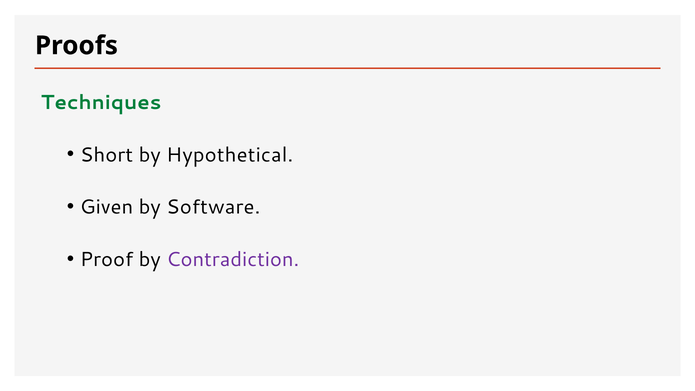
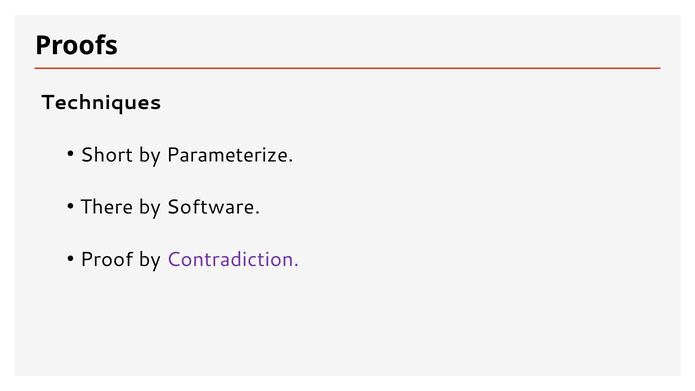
Techniques colour: green -> black (101, 102)
Hypothetical: Hypothetical -> Parameterize (230, 155)
Given: Given -> There (107, 207)
